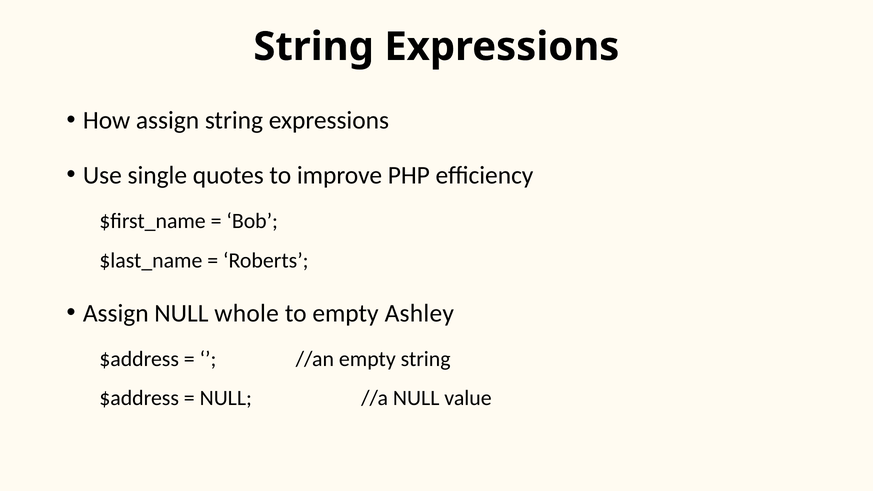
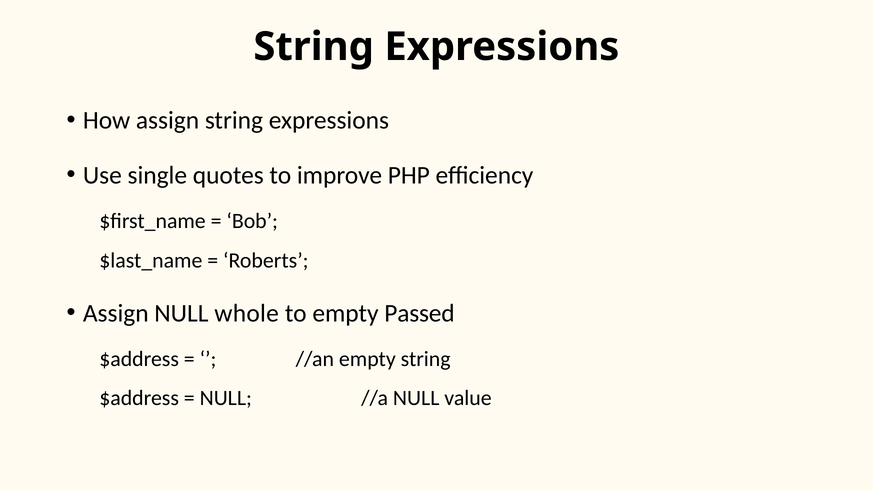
Ashley: Ashley -> Passed (420, 313)
